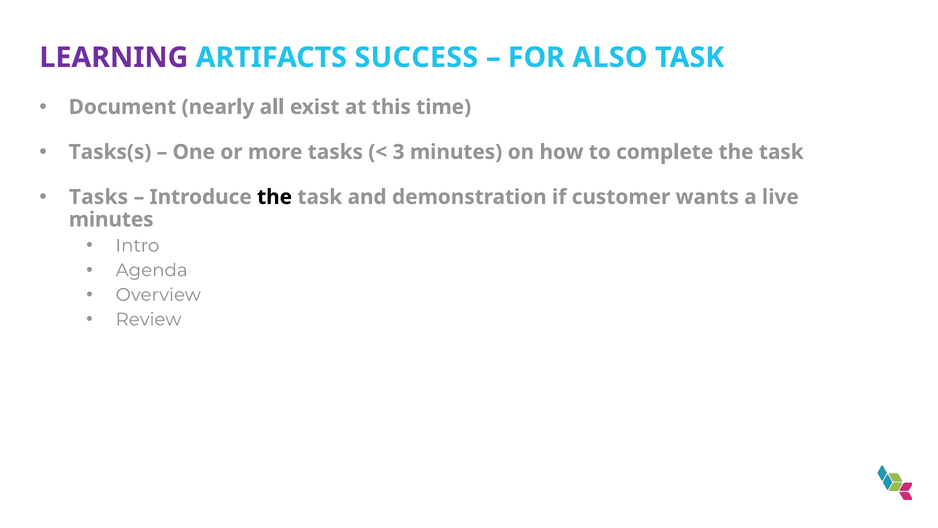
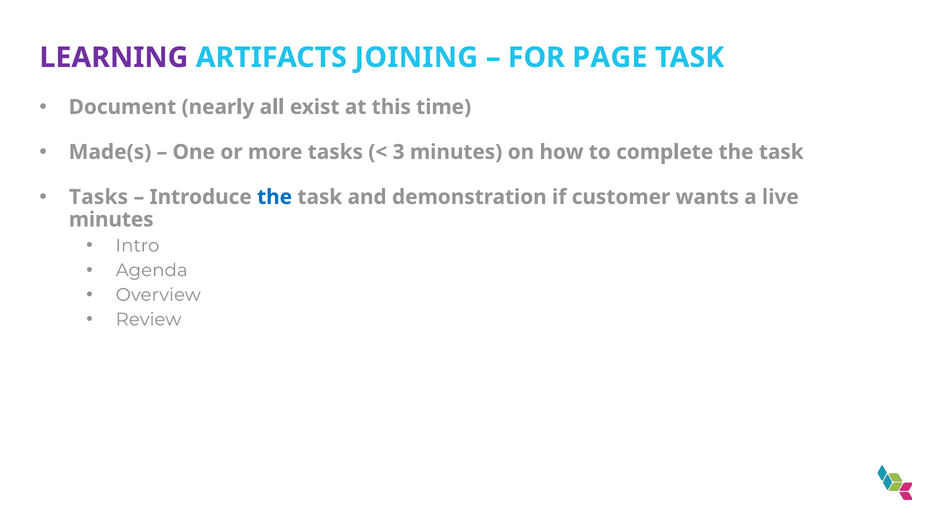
SUCCESS: SUCCESS -> JOINING (416, 57)
ALSO: ALSO -> PAGE (610, 57)
Tasks(s: Tasks(s -> Made(s (110, 152)
the colour: black -> blue (275, 197)
